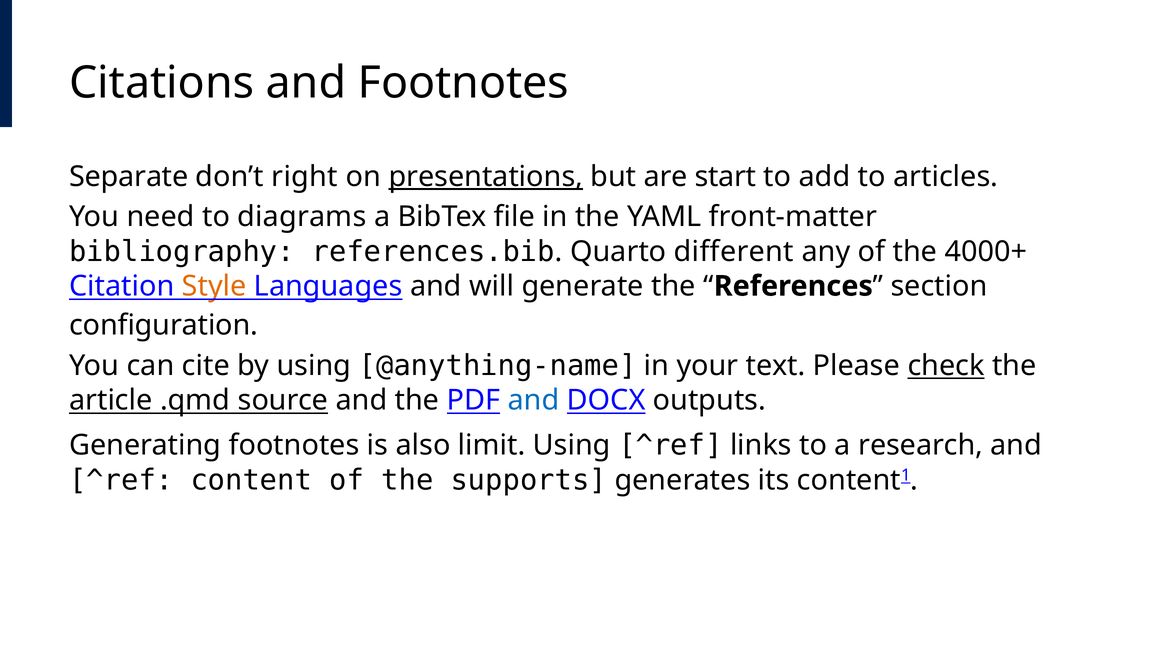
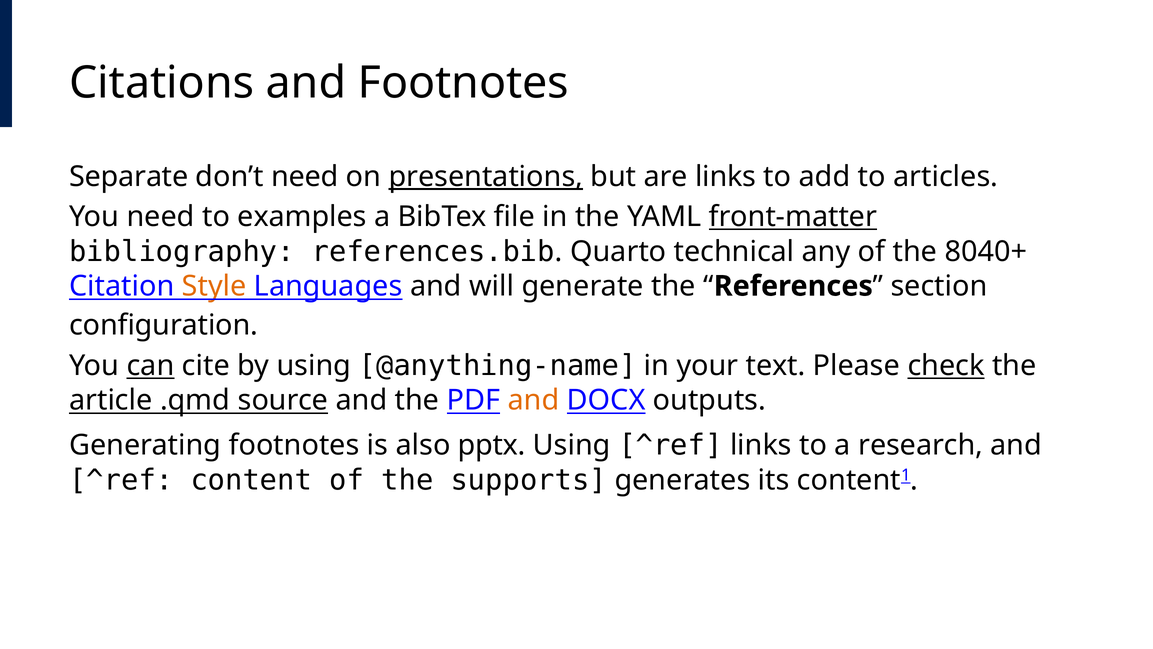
don’t right: right -> need (305, 176)
are start: start -> links (726, 176)
diagrams: diagrams -> examples (302, 217)
front-matter underline: none -> present (793, 217)
different: different -> technical (734, 251)
4000+: 4000+ -> 8040+ (986, 251)
can underline: none -> present (150, 366)
and colour: blue -> orange (534, 400)
limit: limit -> pptx (492, 445)
